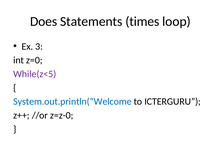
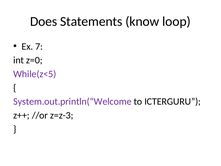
times: times -> know (142, 21)
3: 3 -> 7 (39, 46)
System.out.println(“Welcome colour: blue -> purple (72, 101)
z=z-0: z=z-0 -> z=z-3 (62, 115)
